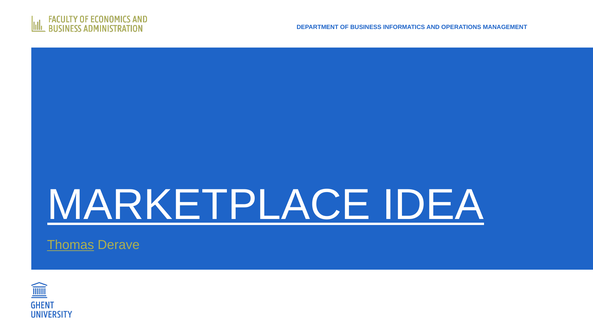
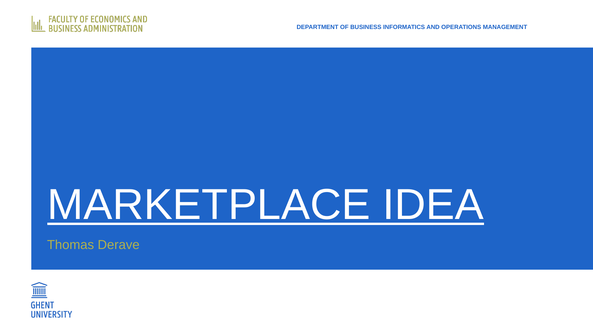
Thomas underline: present -> none (71, 245)
